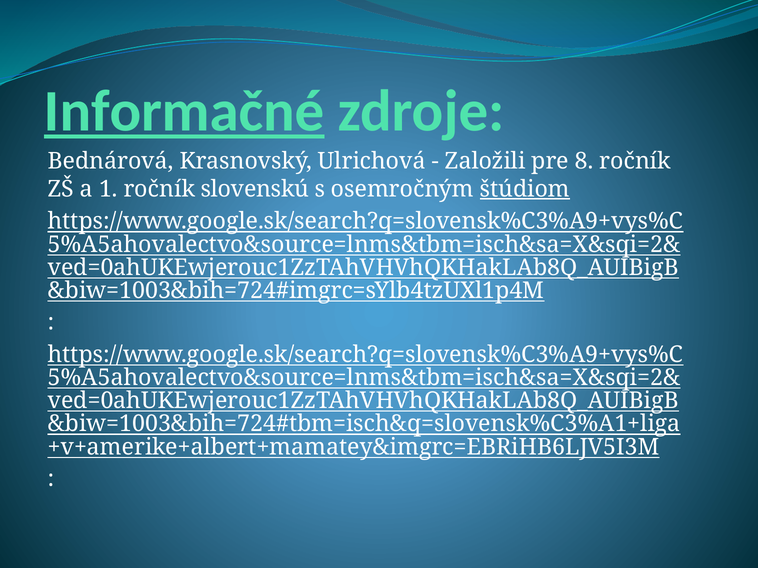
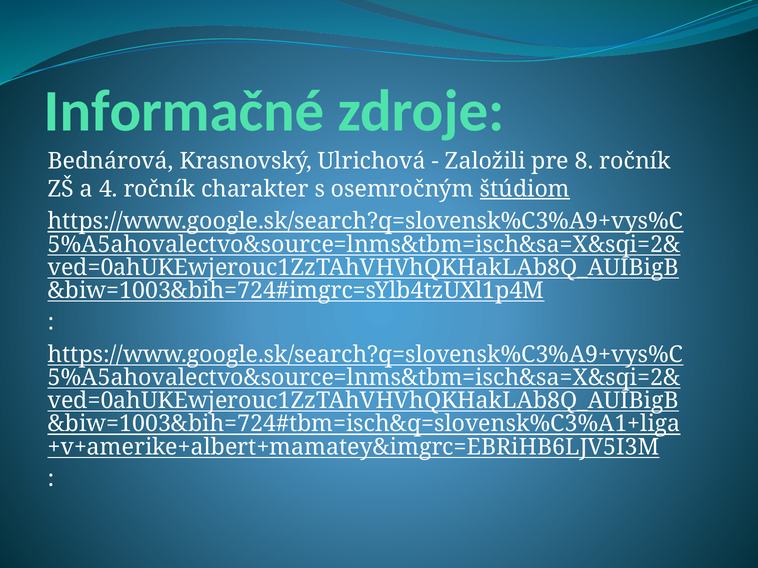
Informačné underline: present -> none (184, 111)
1: 1 -> 4 (108, 189)
slovenskú: slovenskú -> charakter (255, 189)
